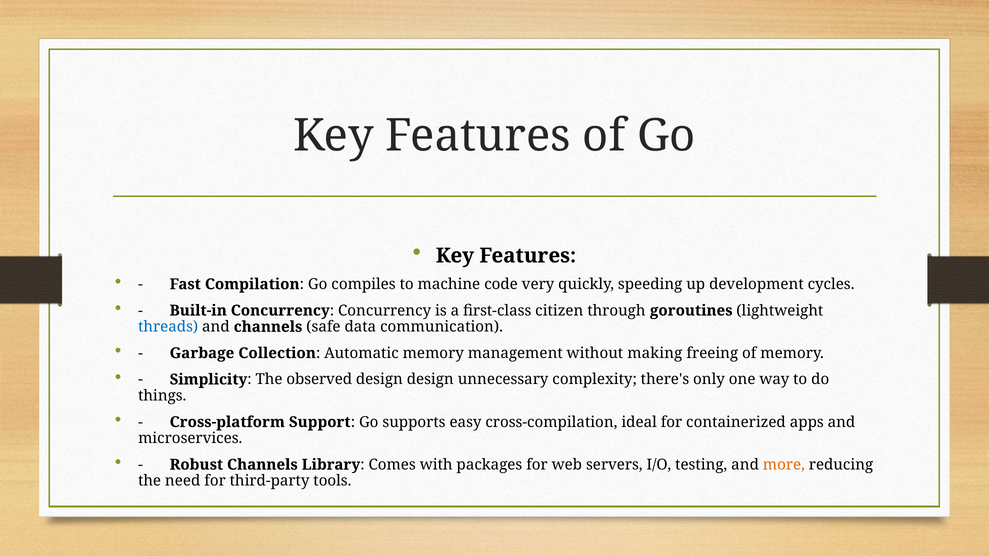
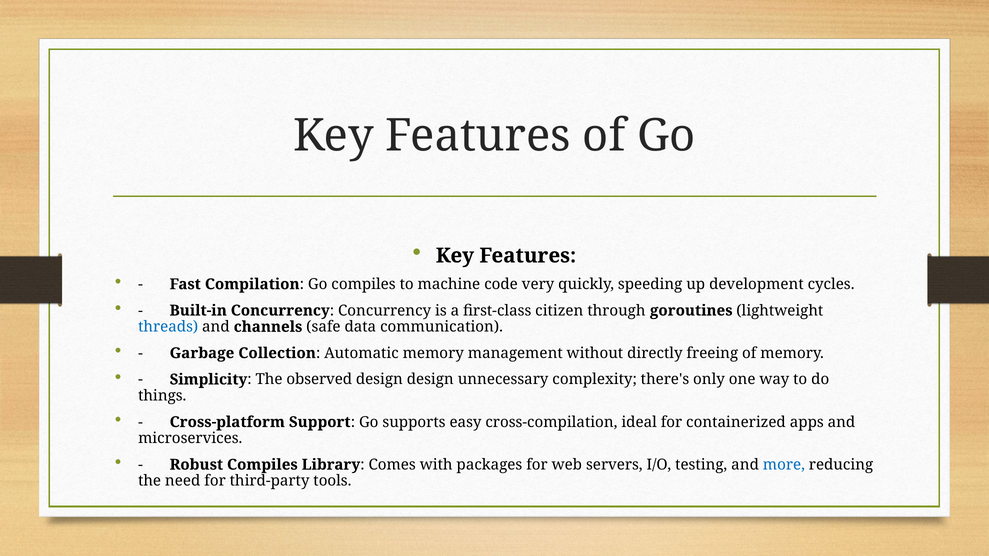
making: making -> directly (655, 353)
Robust Channels: Channels -> Compiles (262, 465)
more colour: orange -> blue (784, 465)
